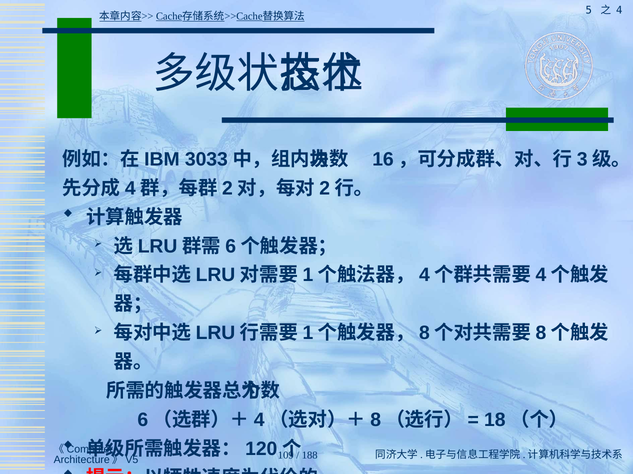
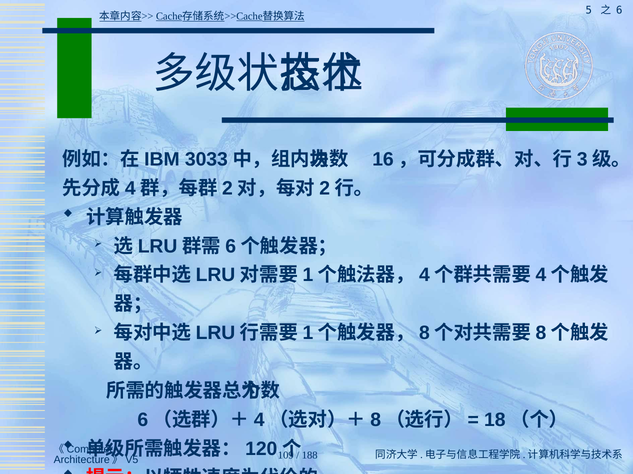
4: 4 -> 6 (619, 10)
